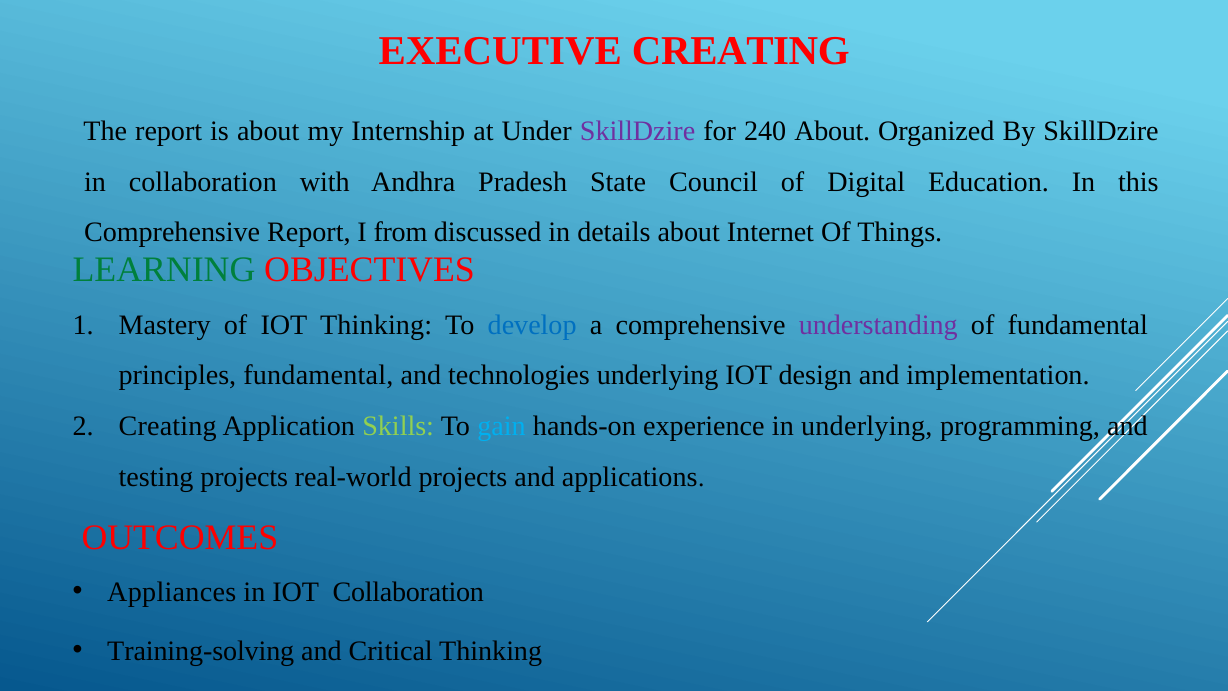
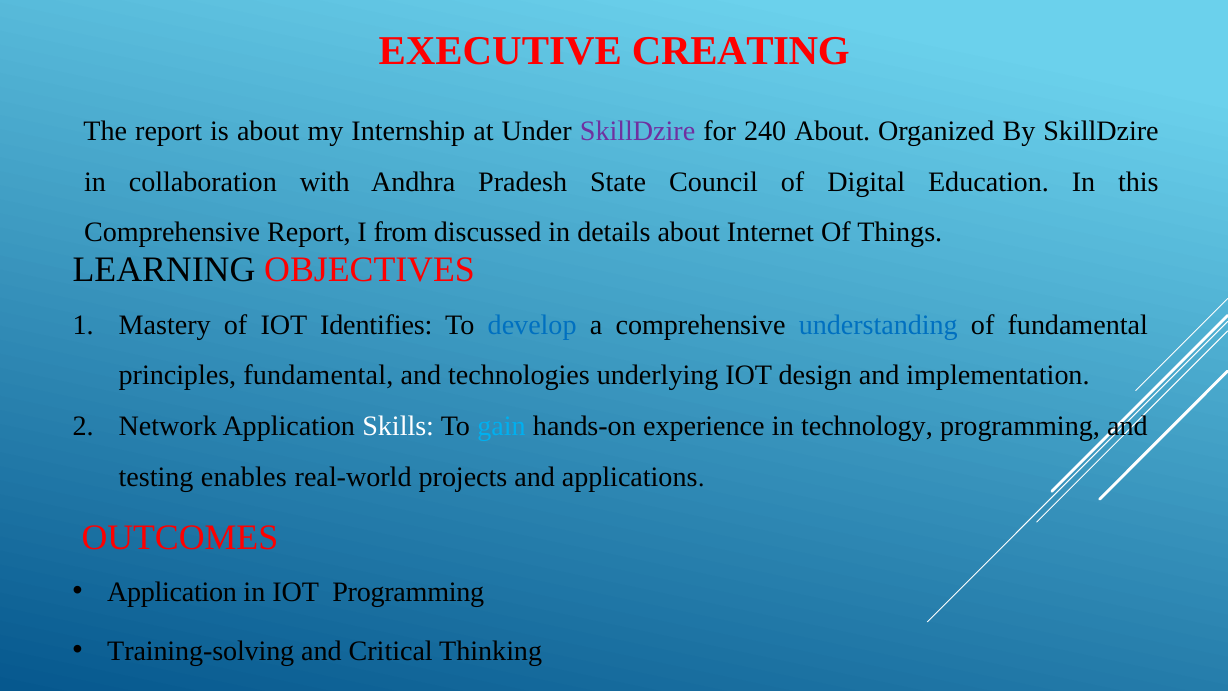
LEARNING colour: green -> black (164, 270)
IOT Thinking: Thinking -> Identifies (376, 325)
understanding colour: purple -> blue (878, 325)
Creating: Creating -> Network (168, 426)
Skills colour: light green -> white (398, 426)
in underlying: underlying -> technology (867, 426)
testing projects: projects -> enables (244, 477)
Appliances: Appliances -> Application (172, 592)
IOT Collaboration: Collaboration -> Programming (408, 592)
